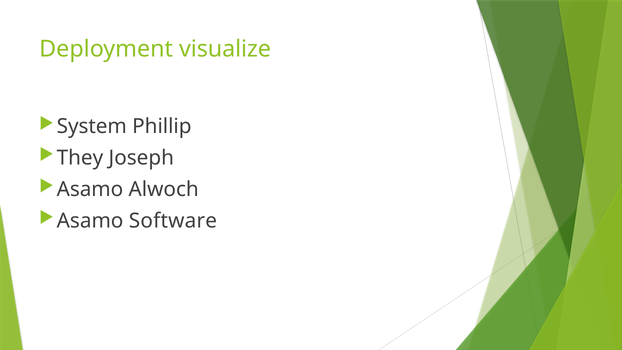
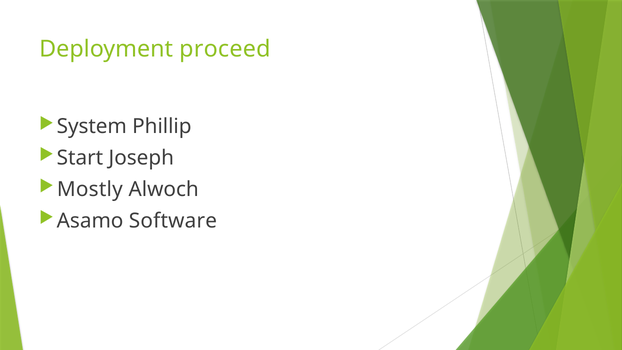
visualize: visualize -> proceed (225, 49)
They: They -> Start (80, 158)
Asamo: Asamo -> Mostly (90, 189)
